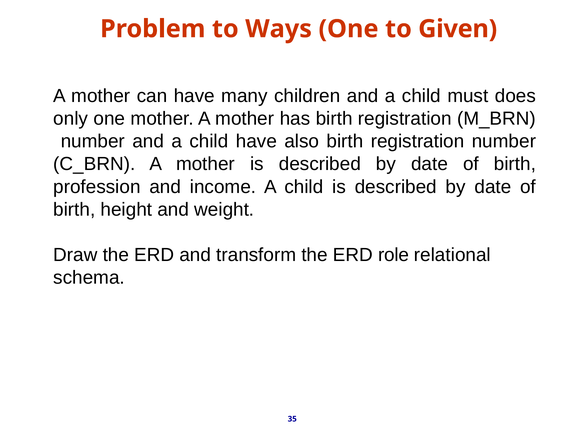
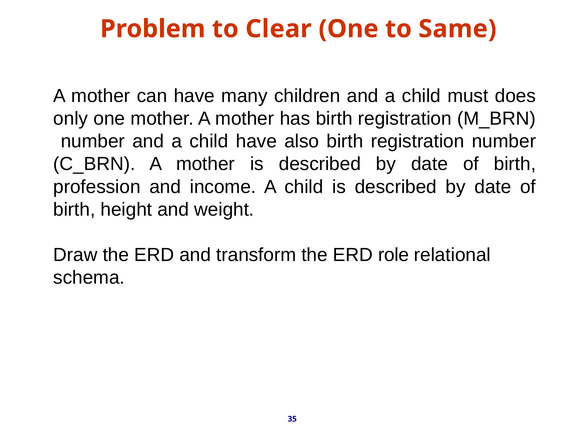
Ways: Ways -> Clear (278, 29)
Given: Given -> Same (457, 29)
